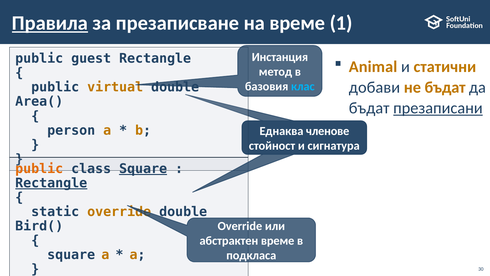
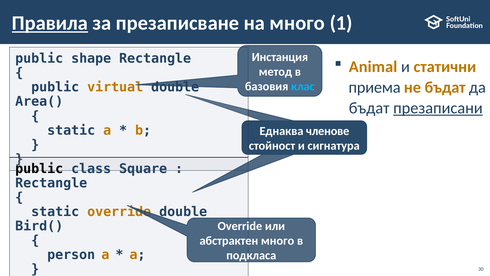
на време: време -> много (297, 23)
guest: guest -> shape (91, 59)
добави: добави -> приема (375, 87)
person: person -> static (71, 130)
public colour: orange -> black (39, 169)
Square underline: present -> none (143, 169)
Rectangle underline: present -> none (51, 183)
абстрактен време: време -> много (278, 240)
square: square -> person (71, 255)
